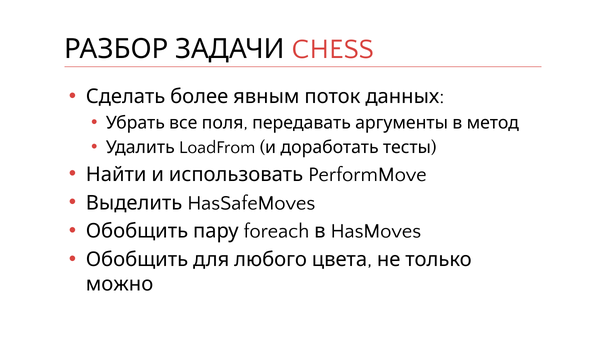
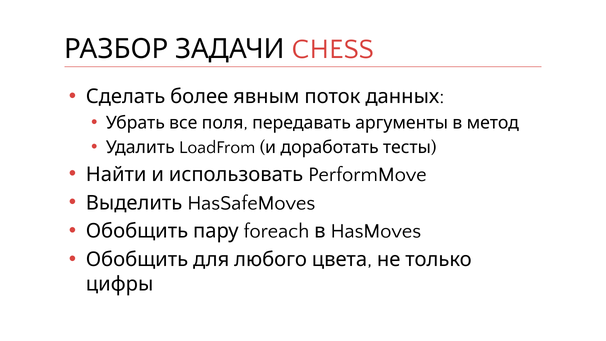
можно: можно -> цифры (120, 284)
